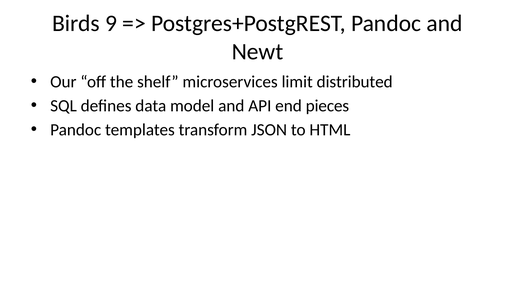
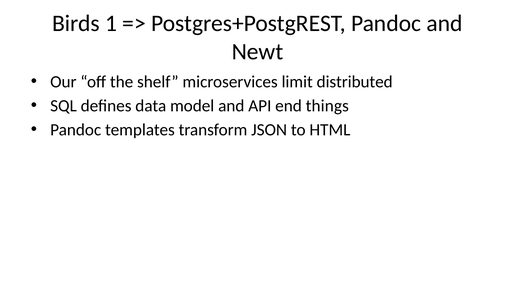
9: 9 -> 1 (111, 23)
pieces: pieces -> things (327, 106)
